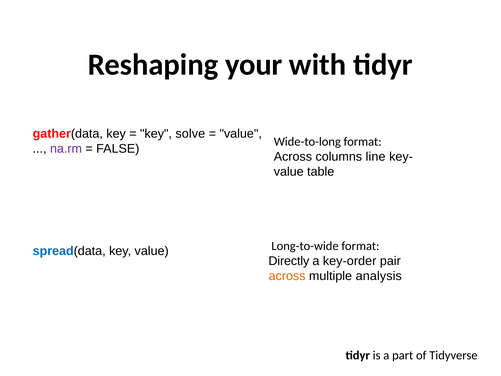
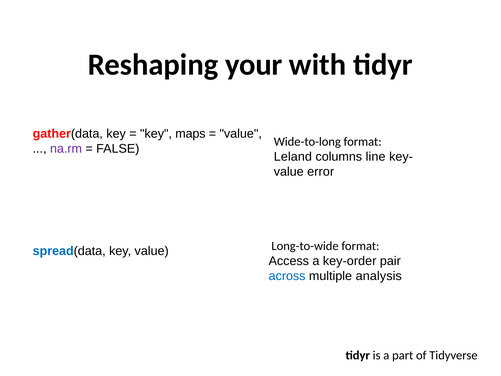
solve: solve -> maps (190, 134)
Across: Across -> Leland (293, 157)
table: table -> error (321, 172)
Directly: Directly -> Access (289, 261)
across colour: orange -> blue (287, 276)
